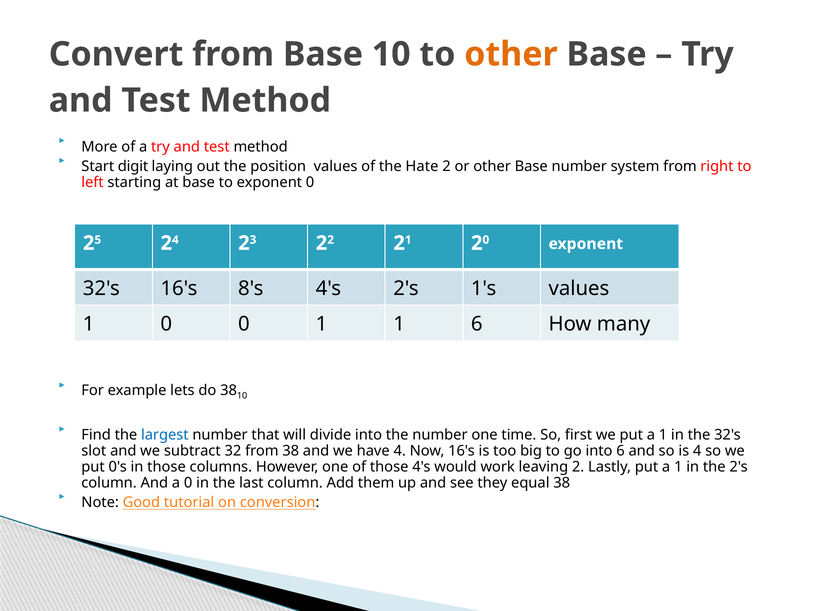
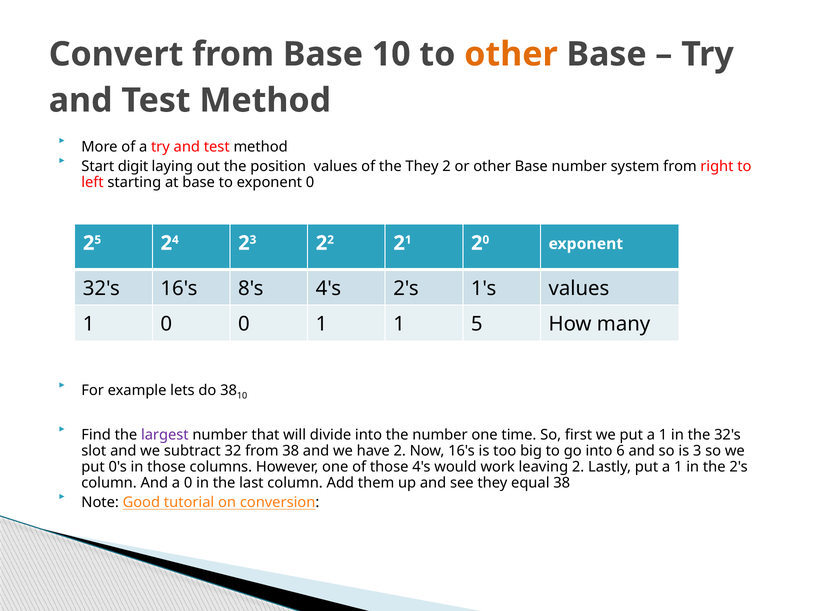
the Hate: Hate -> They (422, 166)
1 6: 6 -> 5 (477, 324)
largest colour: blue -> purple (165, 435)
have 4: 4 -> 2 (400, 451)
is 4: 4 -> 3 (697, 451)
